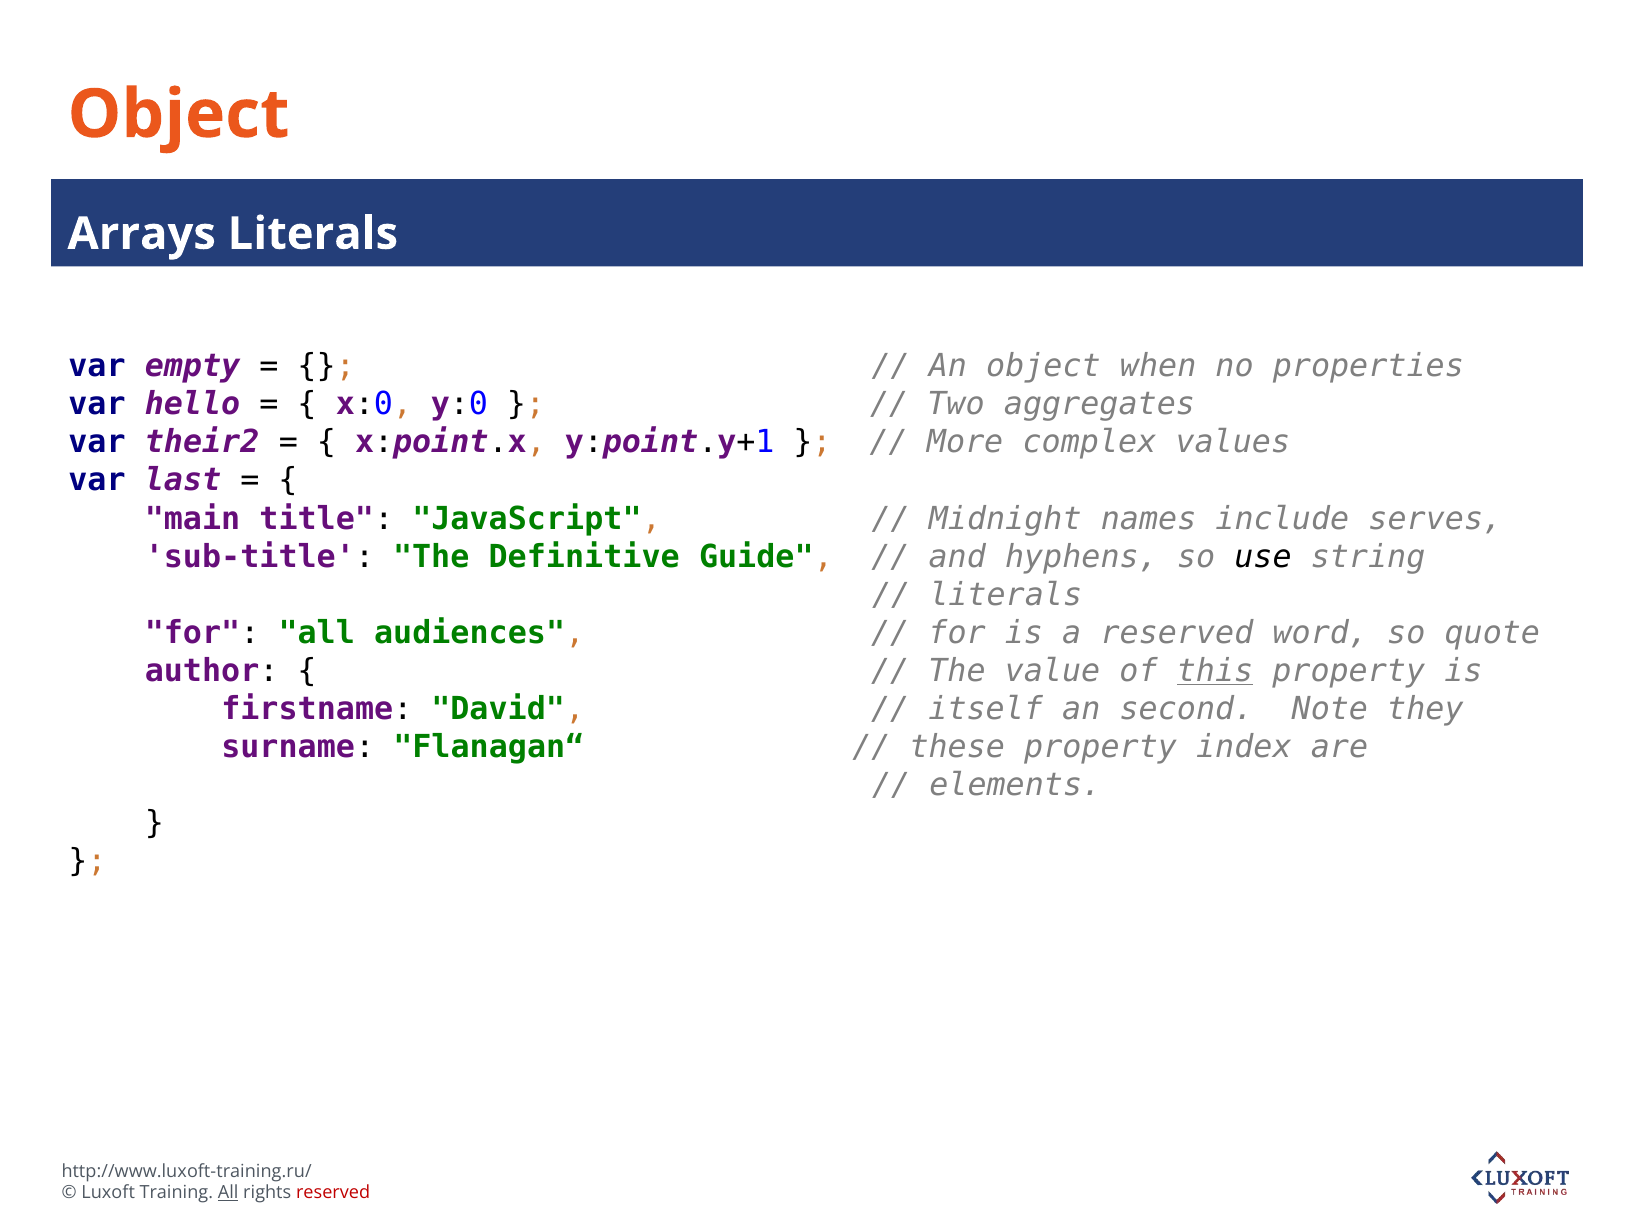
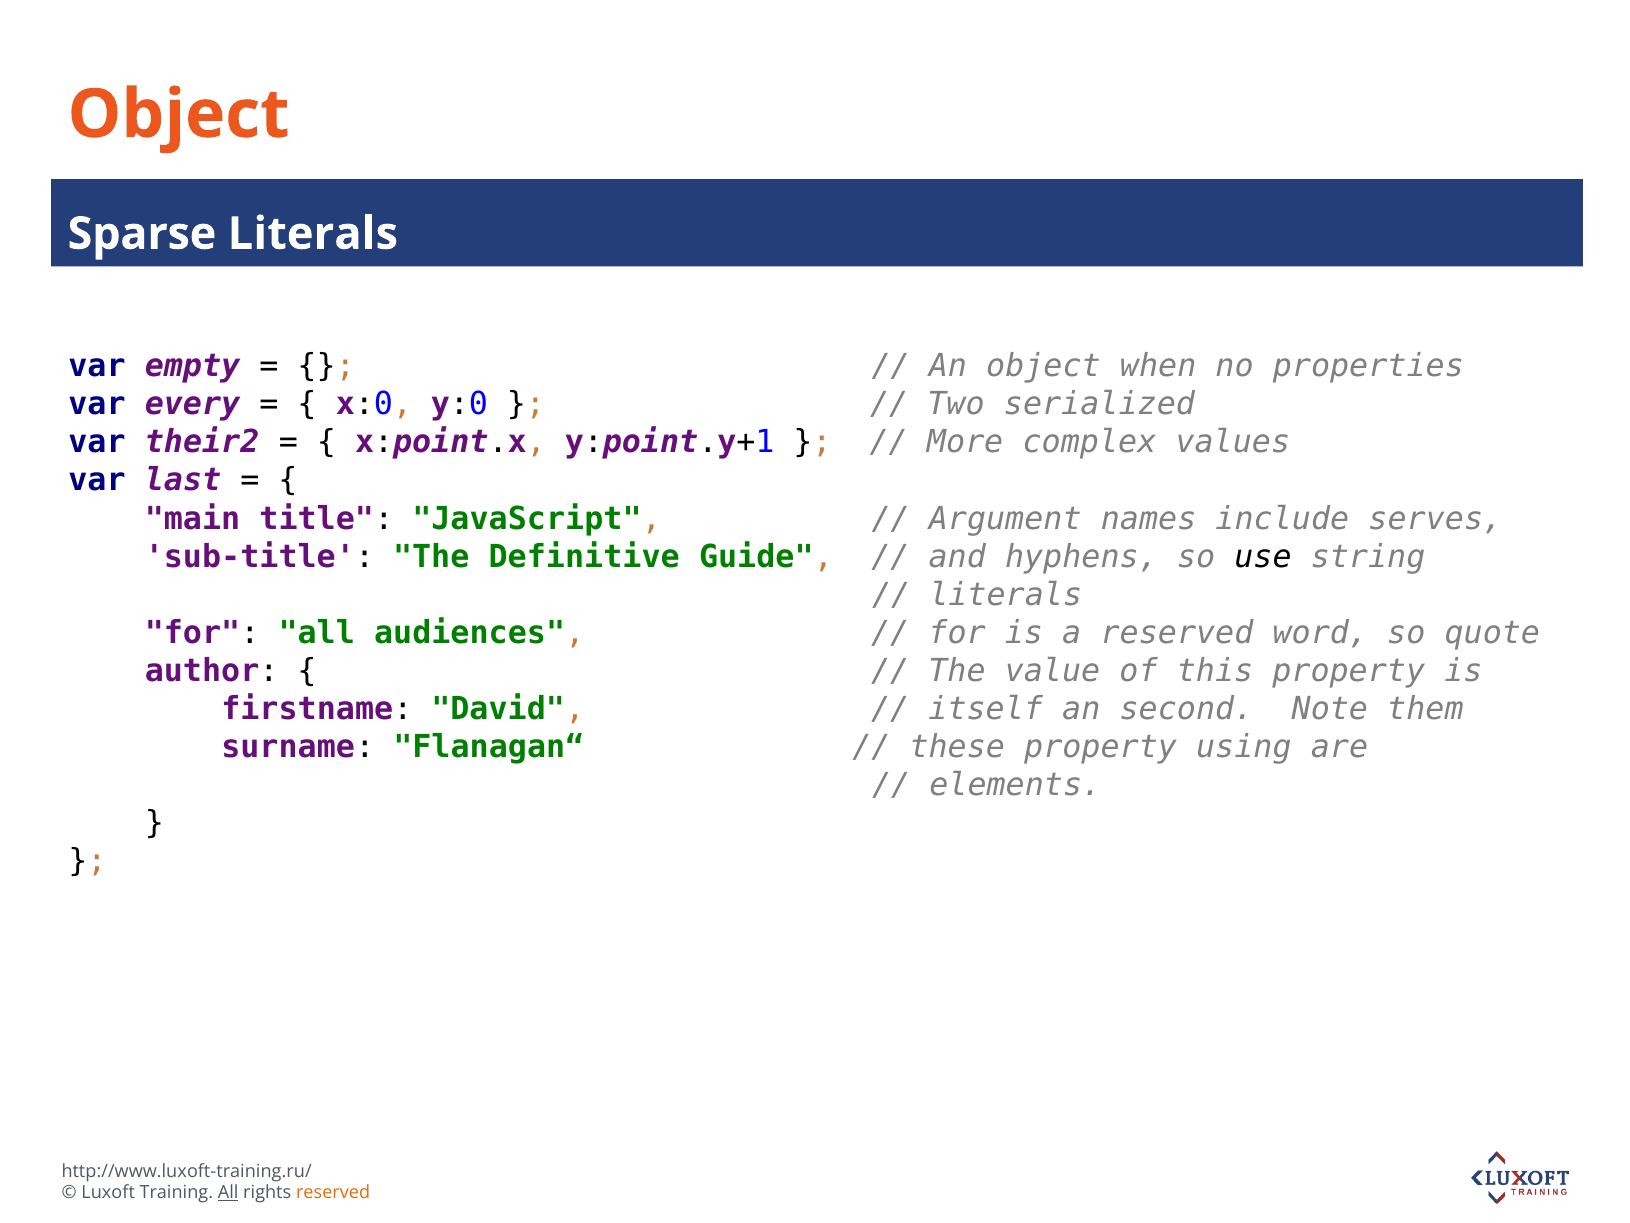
Arrays: Arrays -> Sparse (142, 234)
hello: hello -> every (193, 404)
aggregates: aggregates -> serialized (1099, 404)
Midnight: Midnight -> Argument (1005, 518)
this underline: present -> none (1215, 671)
they: they -> them (1425, 709)
index: index -> using (1244, 747)
reserved colour: red -> orange (333, 1192)
